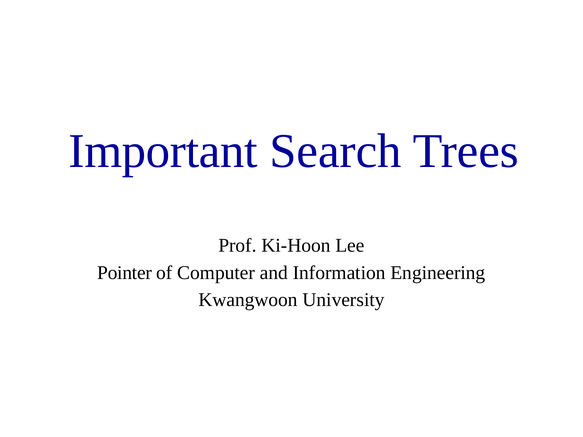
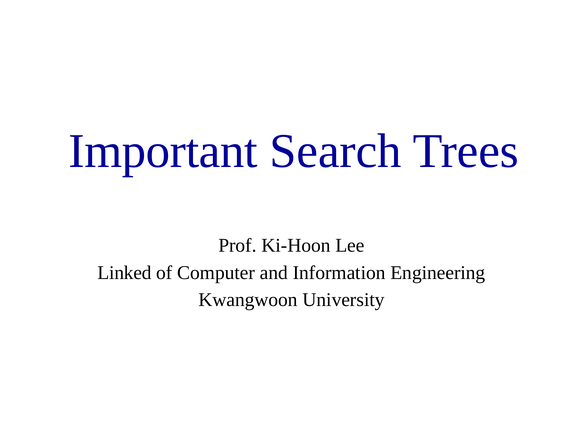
Pointer: Pointer -> Linked (125, 273)
